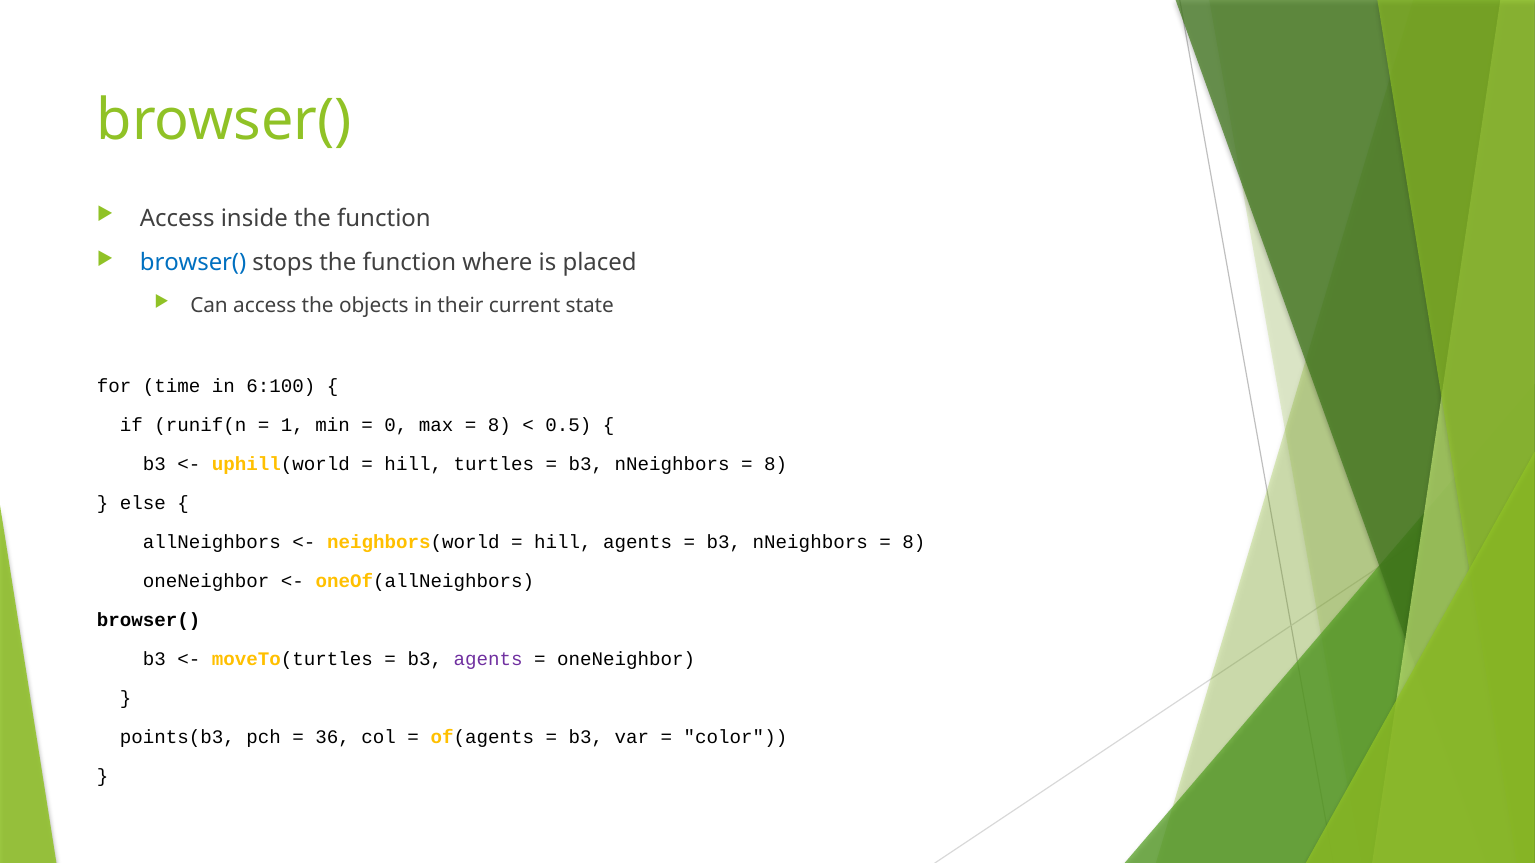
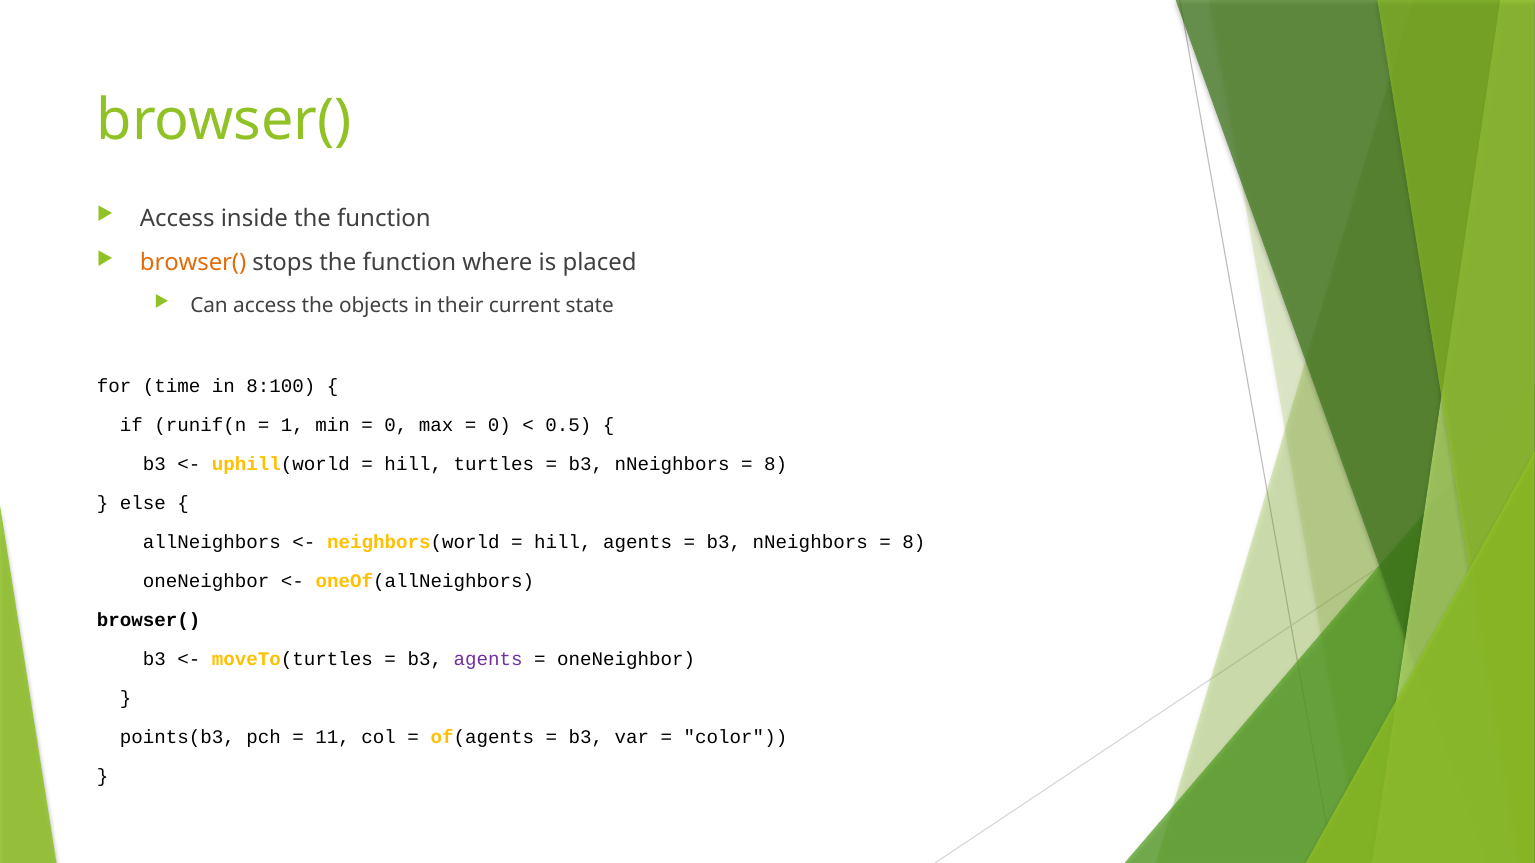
browser( colour: blue -> orange (193, 263)
6:100: 6:100 -> 8:100 (281, 386)
8: 8 -> 0 (499, 426)
36: 36 -> 11 (333, 738)
